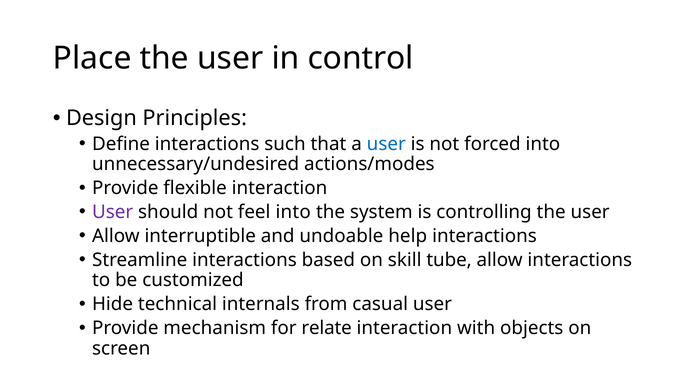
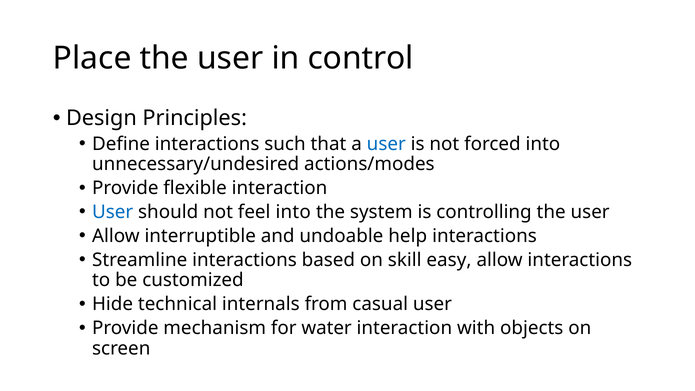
User colour: purple -> blue (113, 212)
tube: tube -> easy (449, 260)
relate: relate -> water (327, 328)
